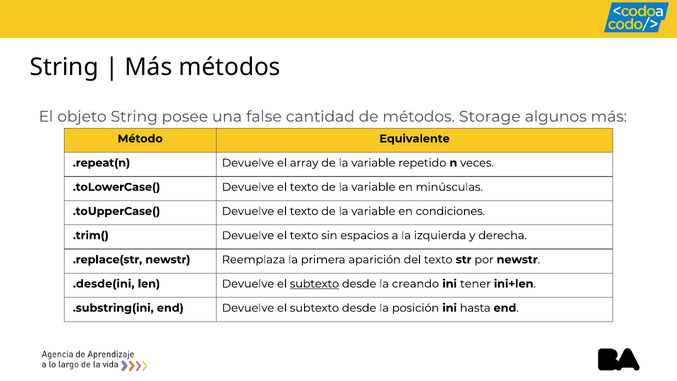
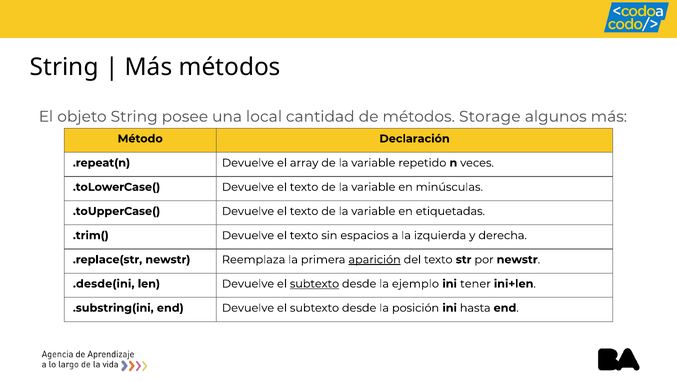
false: false -> local (264, 117)
Equivalente: Equivalente -> Declaración (415, 139)
condiciones: condiciones -> etiquetadas (450, 211)
aparición underline: none -> present (375, 260)
creando: creando -> ejemplo (415, 284)
